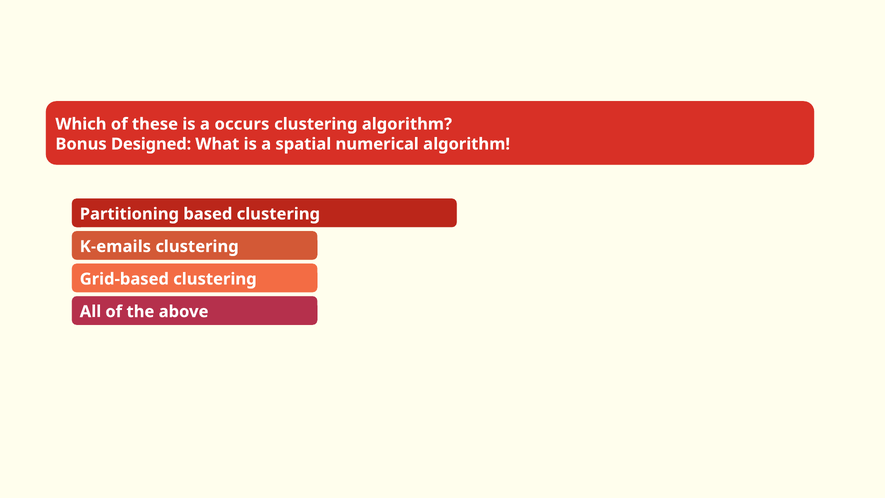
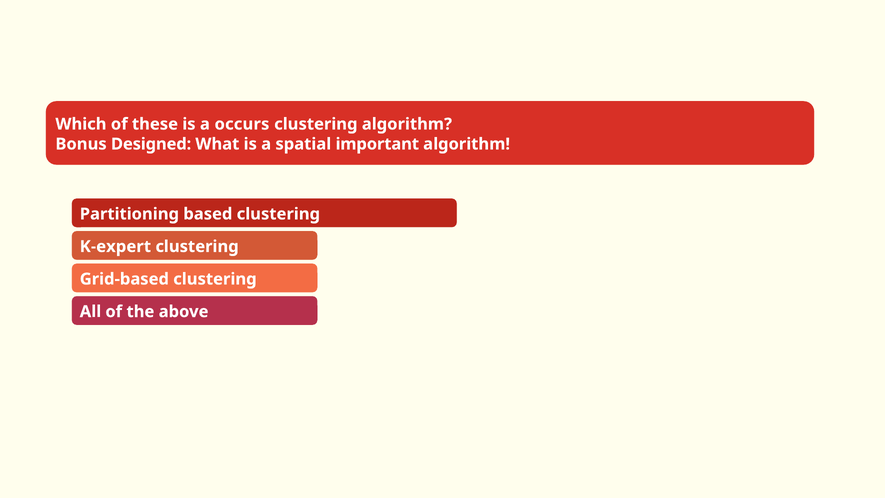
numerical: numerical -> important (377, 144)
K-emails: K-emails -> K-expert (115, 246)
